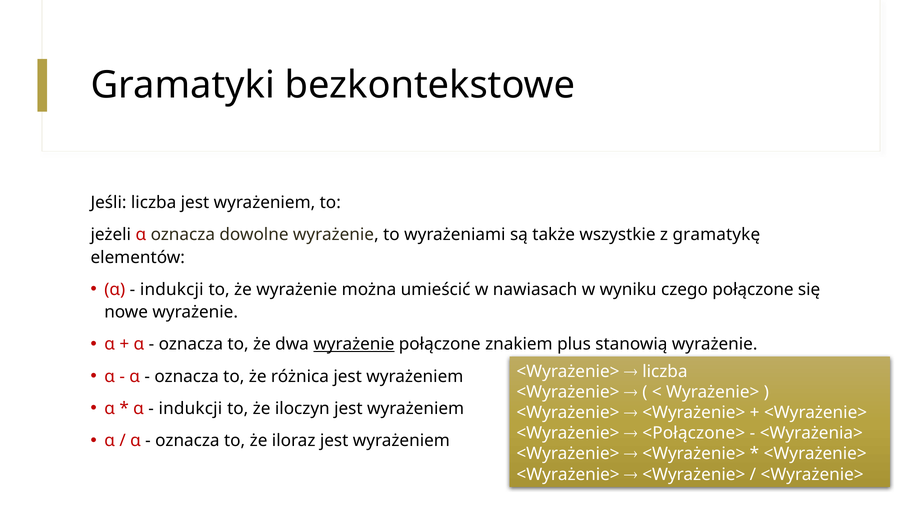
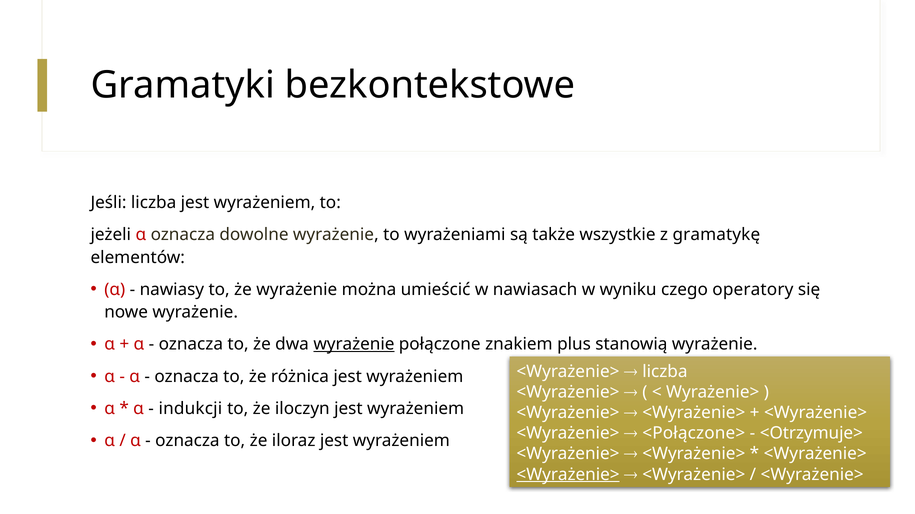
indukcji: indukcji -> nawiasy (172, 290)
czego połączone: połączone -> operatory (753, 290)
<Wyrażenia>: <Wyrażenia> -> <Otrzymuje> (811, 434)
<Wyrażenie> underline: none -> present (568, 475)
